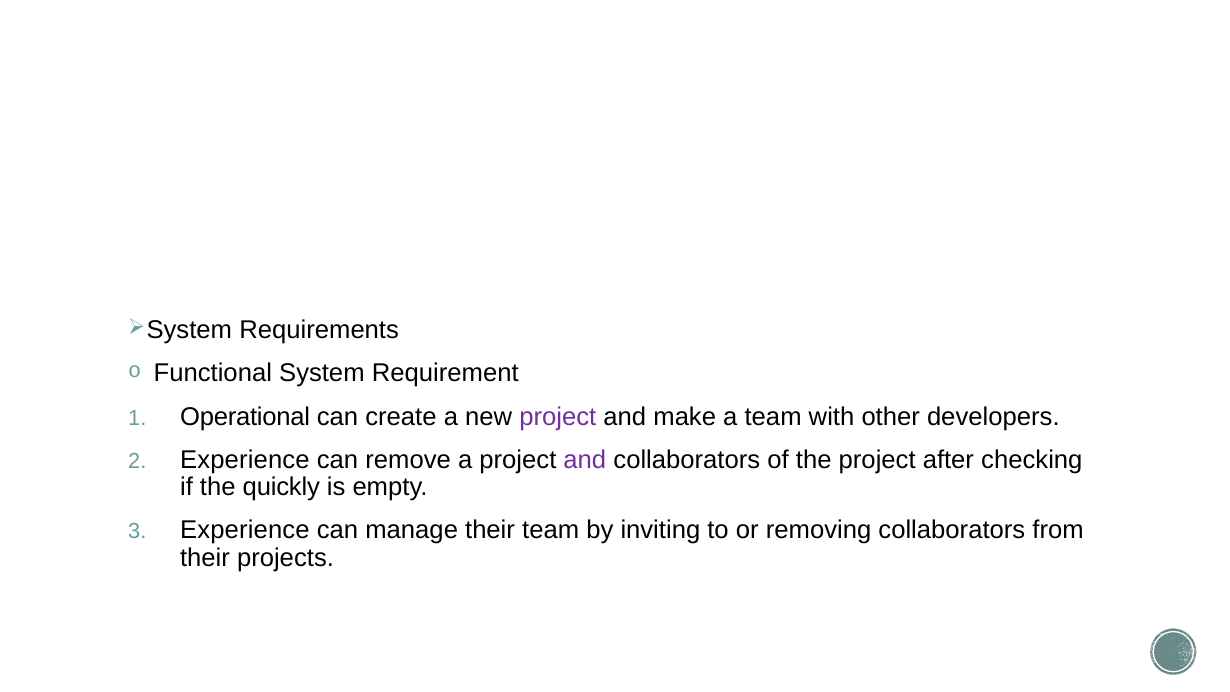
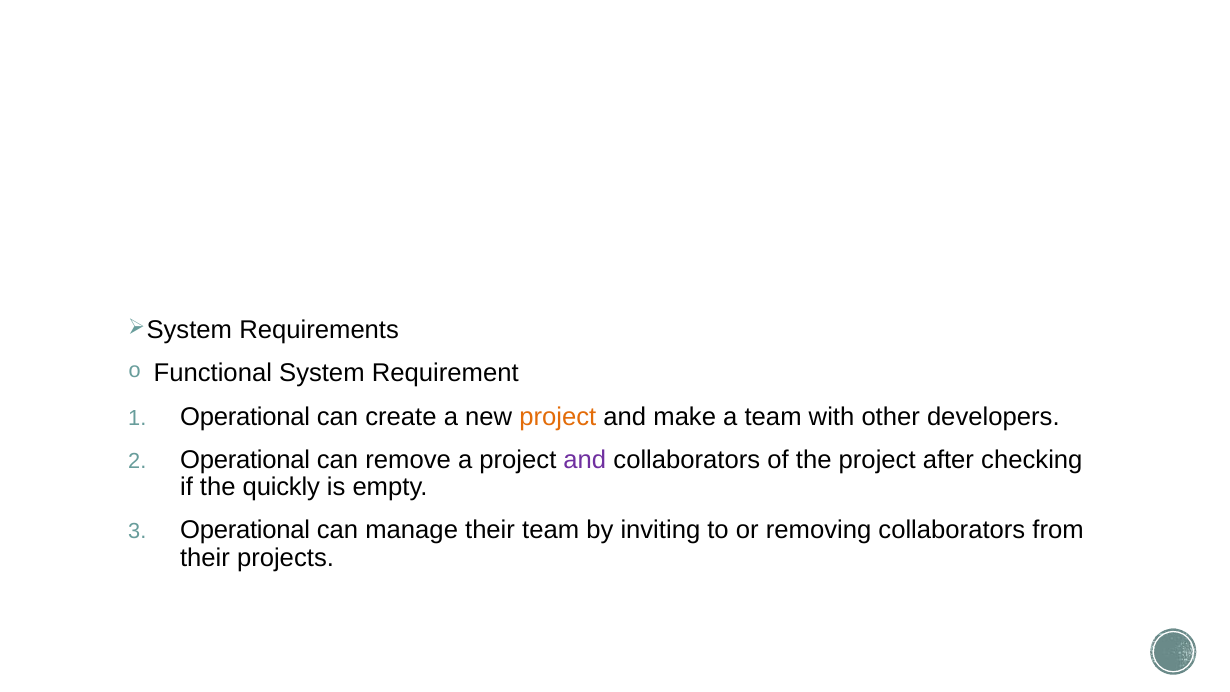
project colour: purple -> orange (558, 417)
Experience: Experience -> Operational (245, 460)
Experience: Experience -> Operational (245, 530)
